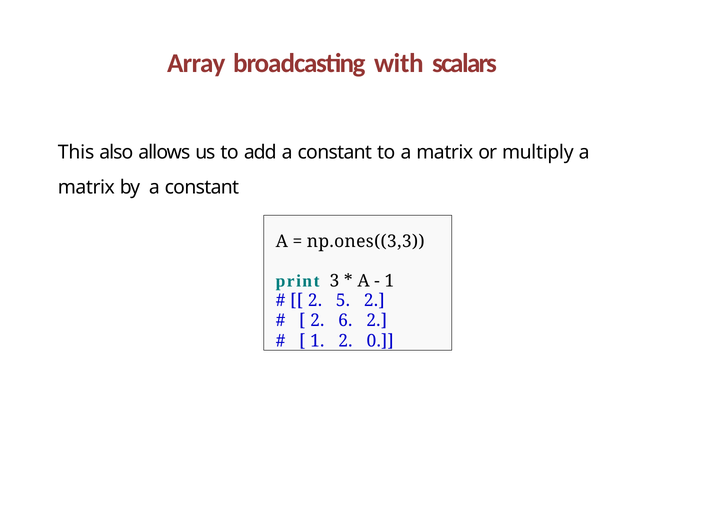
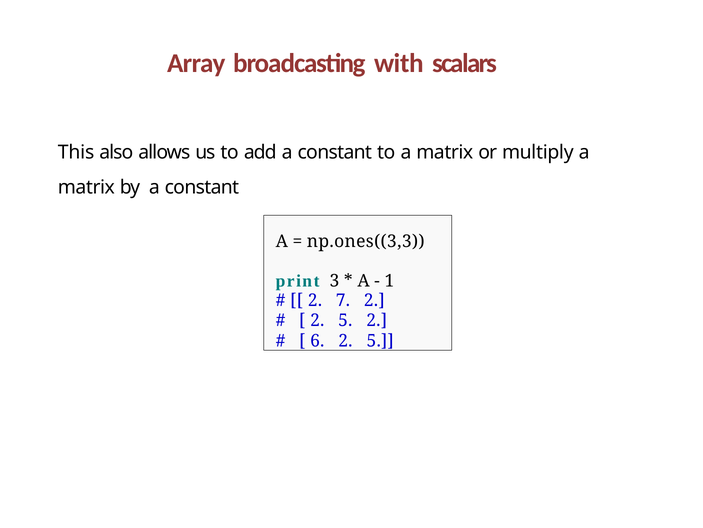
5: 5 -> 7 (343, 301)
6: 6 -> 5 (345, 320)
1: 1 -> 6 (317, 341)
0: 0 -> 5 (380, 341)
